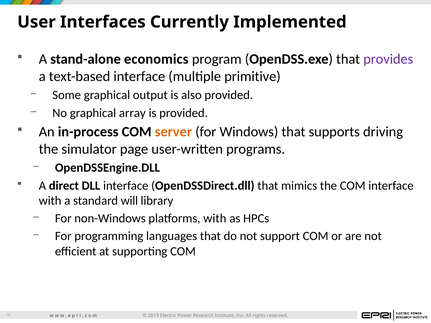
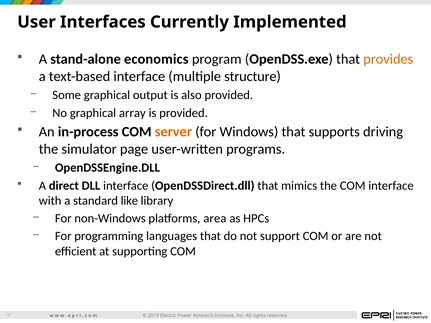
provides colour: purple -> orange (388, 59)
primitive: primitive -> structure (253, 76)
will: will -> like (129, 201)
platforms with: with -> area (215, 219)
